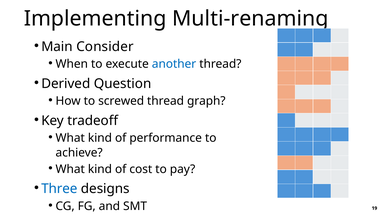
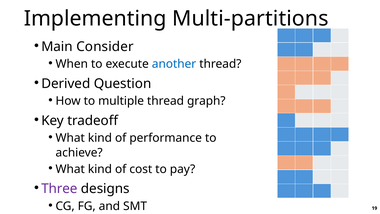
Multi-renaming: Multi-renaming -> Multi-partitions (250, 19)
screwed: screwed -> multiple (121, 101)
Three colour: blue -> purple (59, 188)
